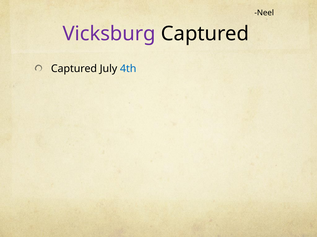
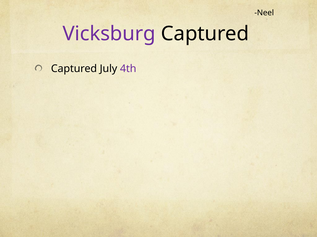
4th colour: blue -> purple (128, 69)
